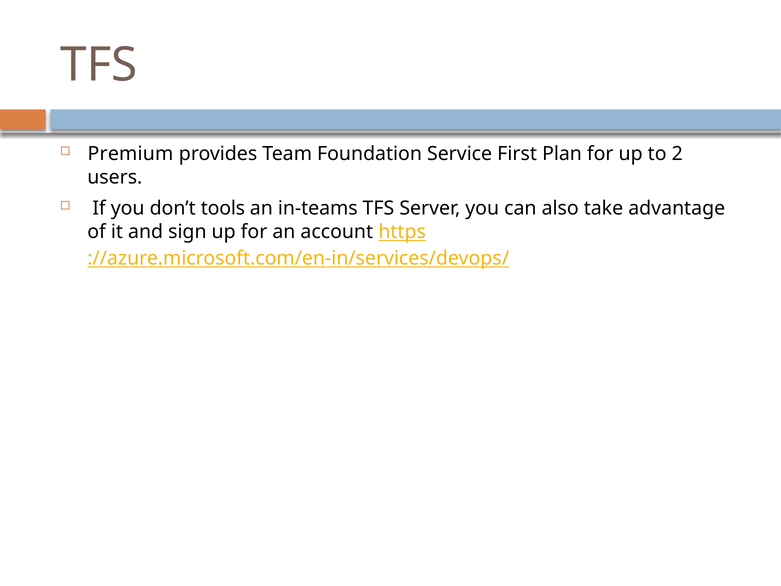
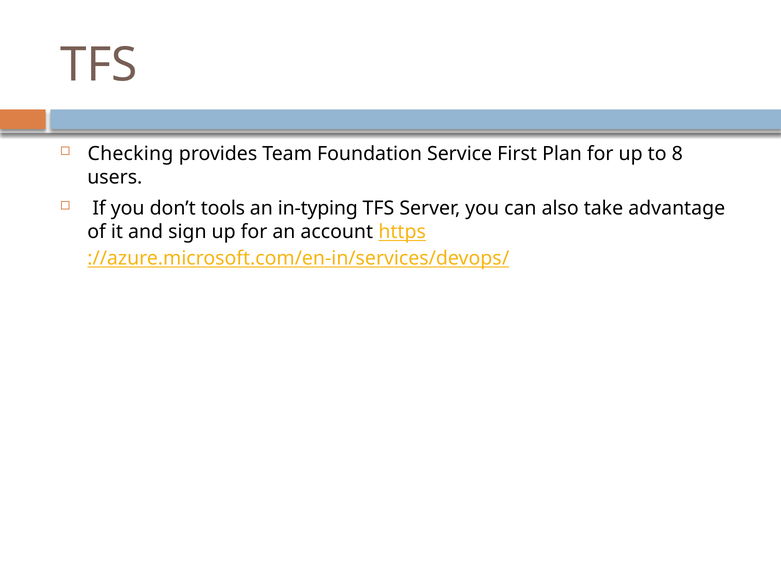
Premium: Premium -> Checking (130, 154)
2: 2 -> 8 (677, 154)
in-teams: in-teams -> in-typing (318, 208)
